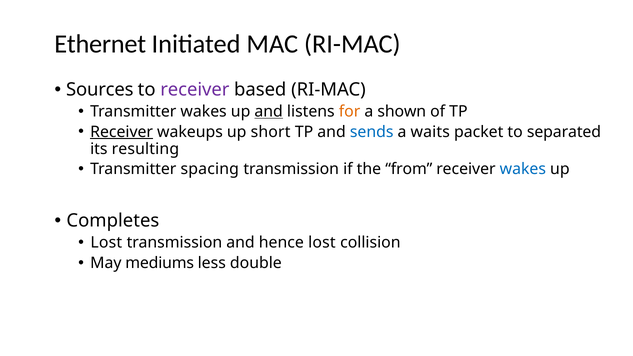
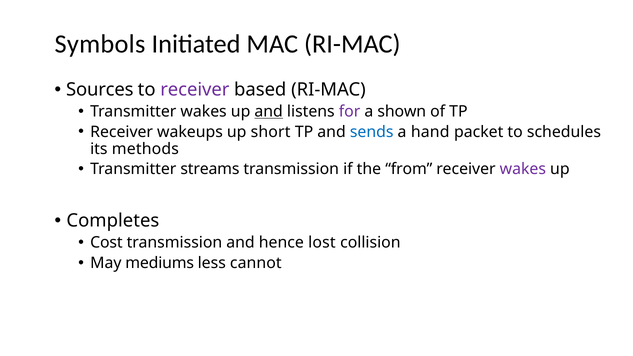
Ethernet: Ethernet -> Symbols (100, 44)
for colour: orange -> purple (350, 111)
Receiver underline: present -> none (122, 132)
waits: waits -> hand (430, 132)
separated: separated -> schedules (564, 132)
resulting: resulting -> methods (145, 149)
spacing: spacing -> streams (210, 169)
wakes colour: blue -> purple (523, 169)
Lost: Lost -> Cost (106, 243)
double: double -> cannot (256, 263)
